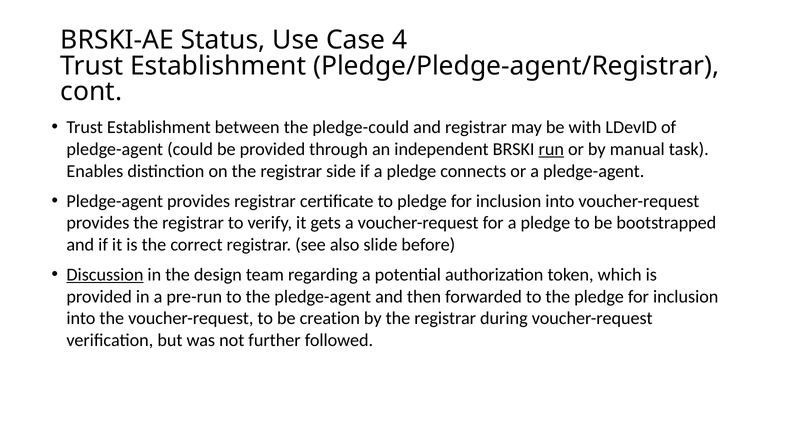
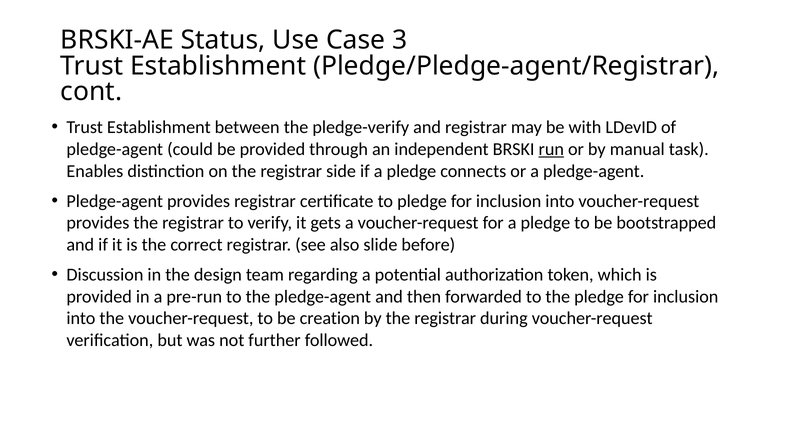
4: 4 -> 3 (400, 40)
pledge-could: pledge-could -> pledge-verify (361, 127)
Discussion underline: present -> none (105, 275)
